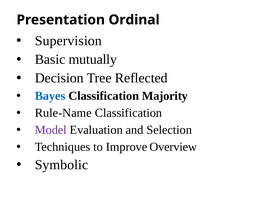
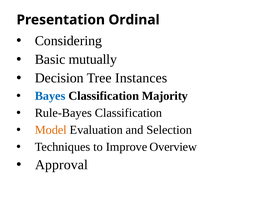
Supervision: Supervision -> Considering (68, 41)
Reflected: Reflected -> Instances (141, 78)
Rule-Name: Rule-Name -> Rule-Bayes (63, 113)
Model colour: purple -> orange (51, 130)
Symbolic: Symbolic -> Approval (61, 165)
